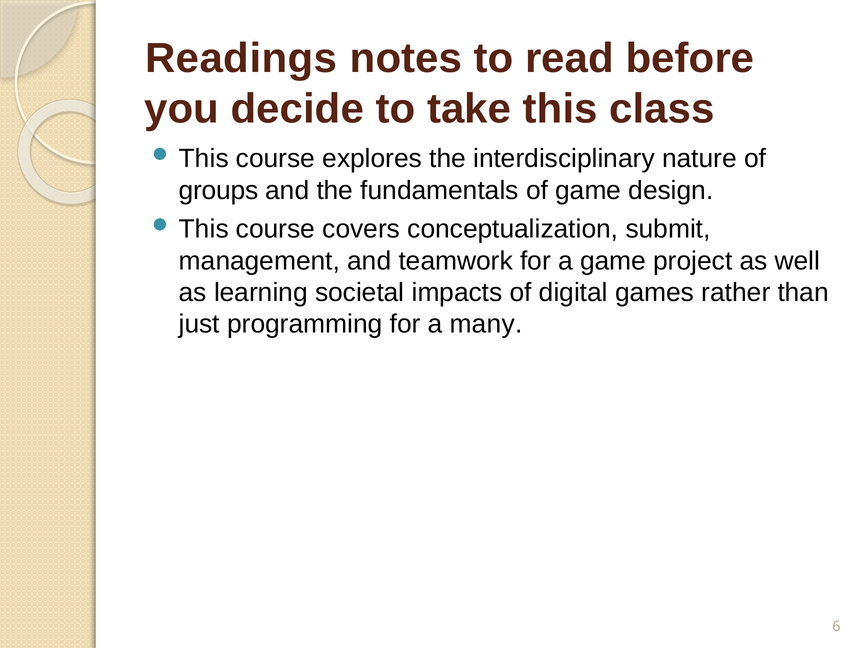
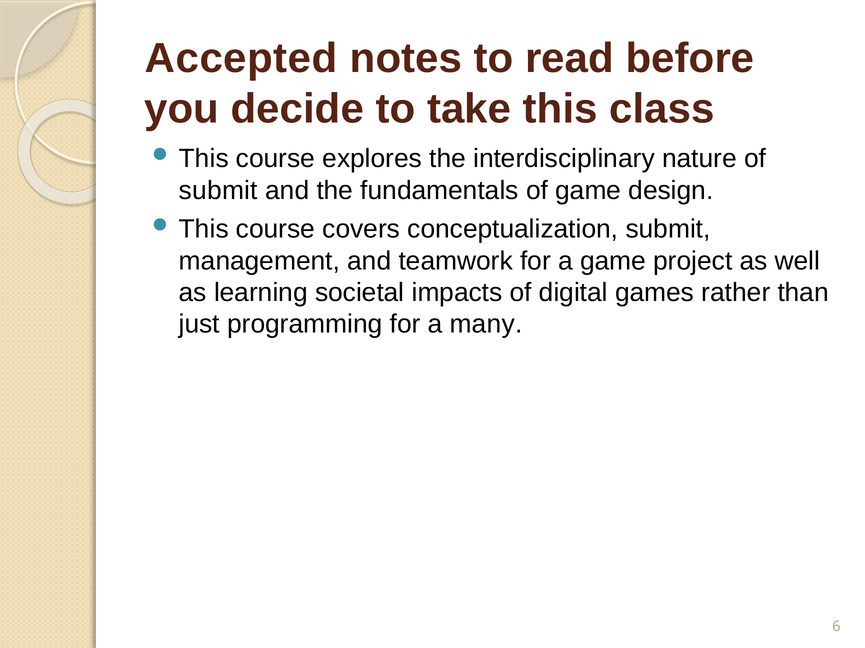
Readings: Readings -> Accepted (241, 58)
groups: groups -> submit (218, 191)
